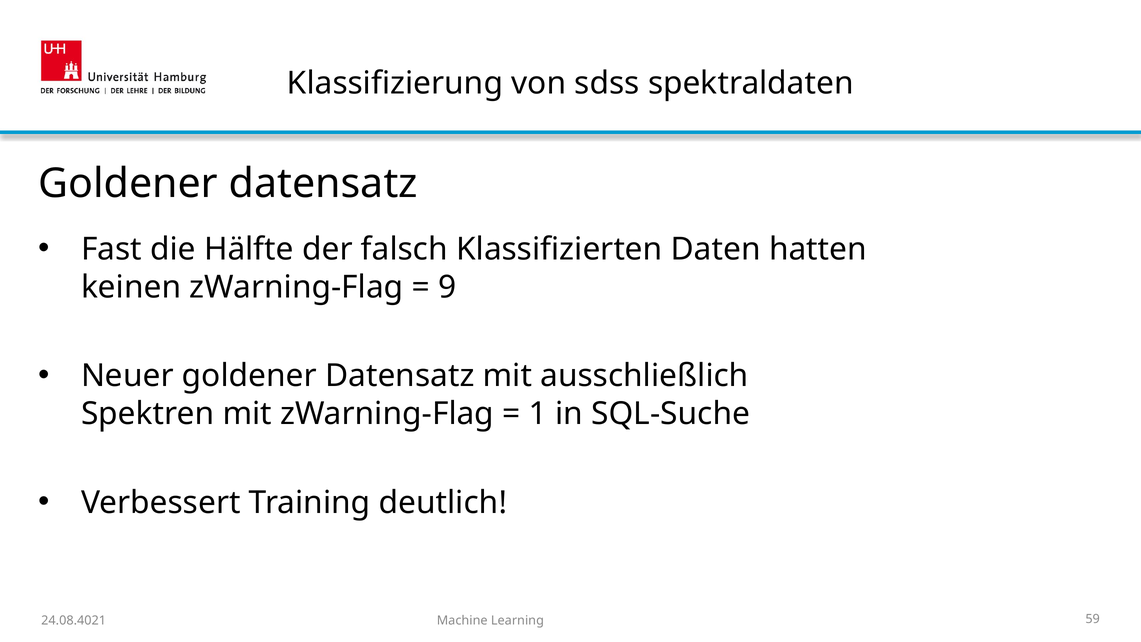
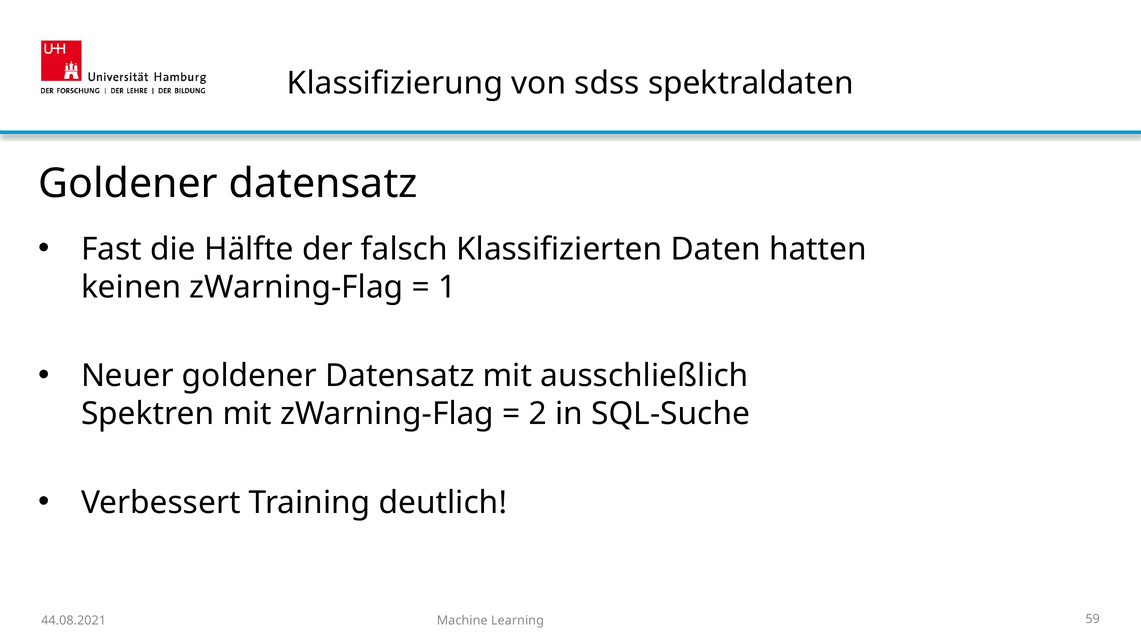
9: 9 -> 1 (447, 287)
1: 1 -> 2 (538, 414)
24.08.4021: 24.08.4021 -> 44.08.2021 (74, 620)
